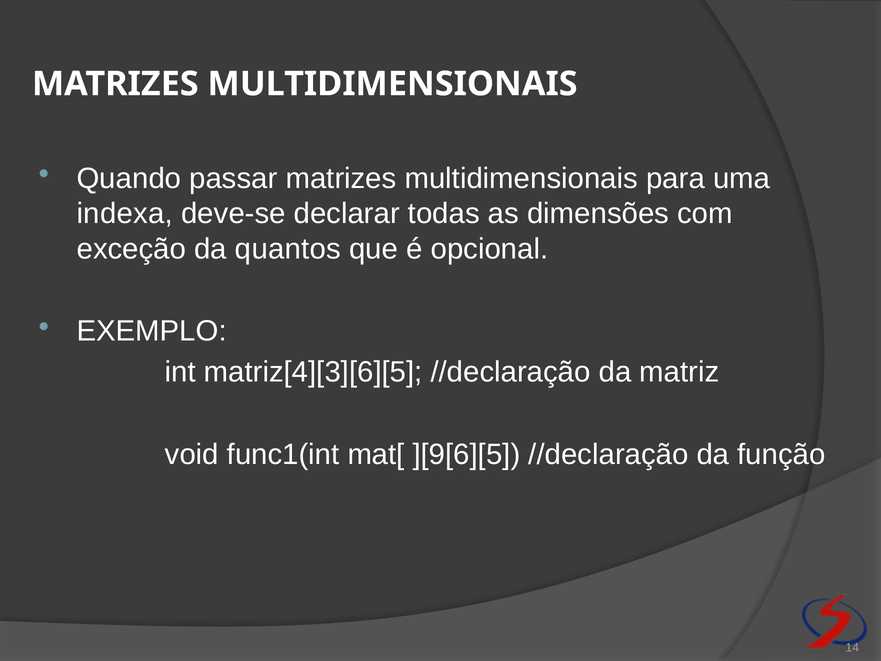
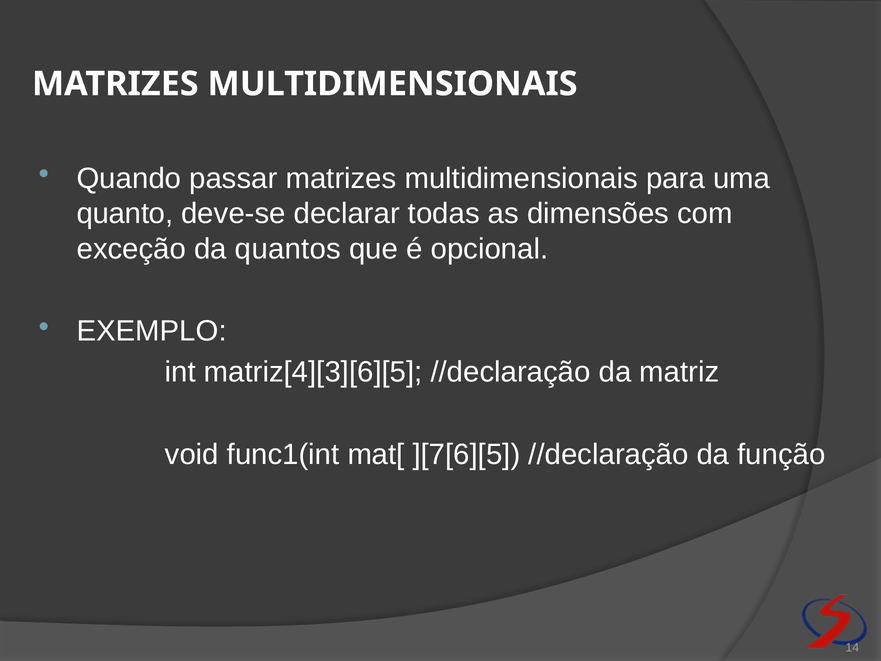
indexa: indexa -> quanto (125, 214)
][9[6][5: ][9[6][5 -> ][7[6][5 (467, 454)
